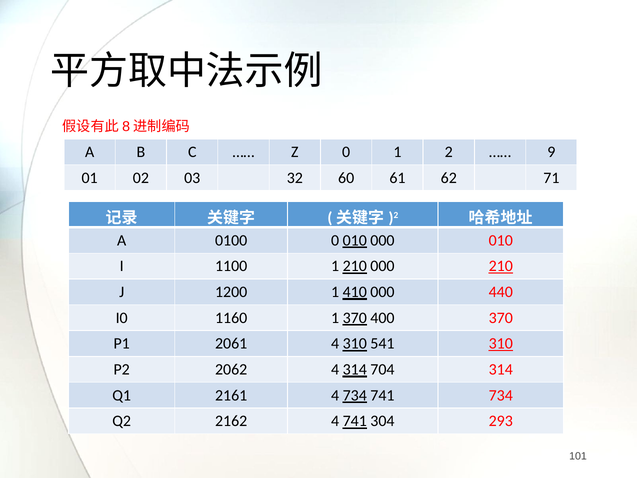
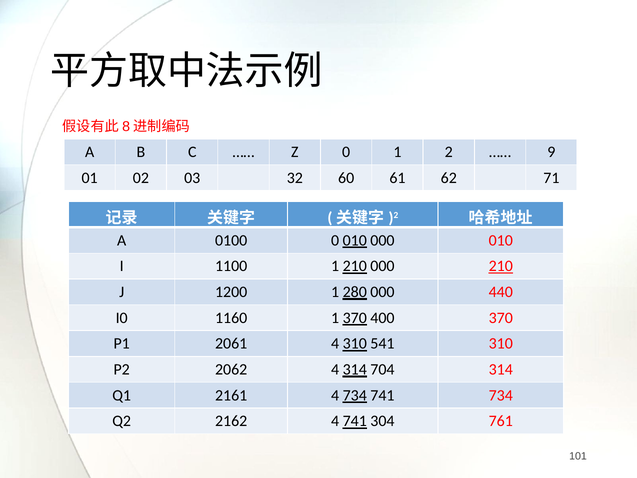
410: 410 -> 280 (355, 292)
310 underline: present -> none (501, 344)
293: 293 -> 761 (501, 421)
